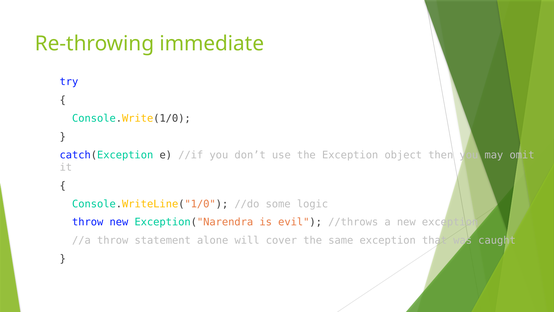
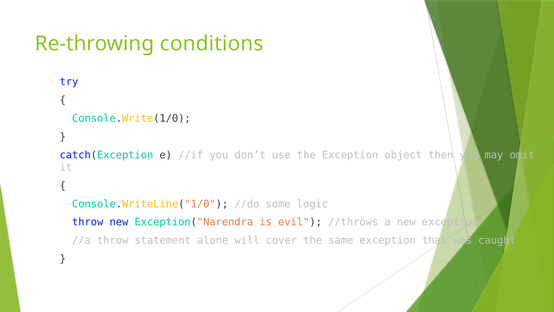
immediate: immediate -> conditions (212, 44)
